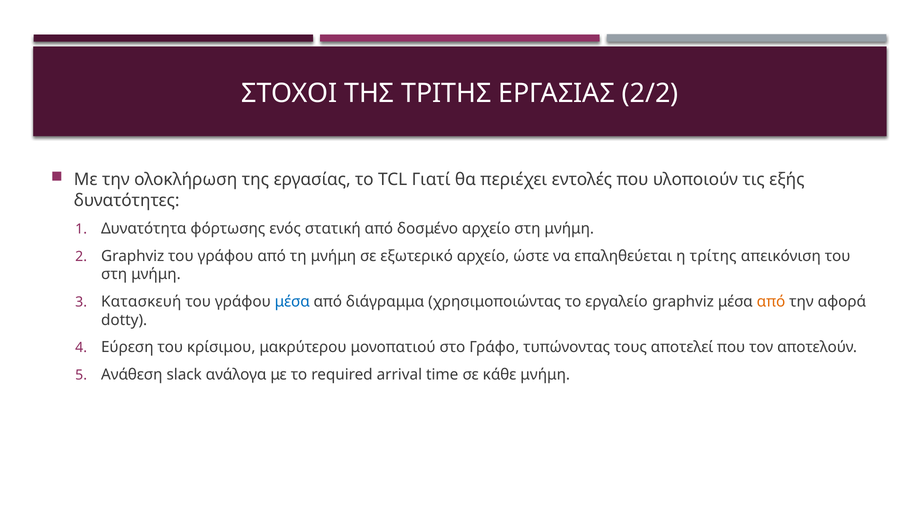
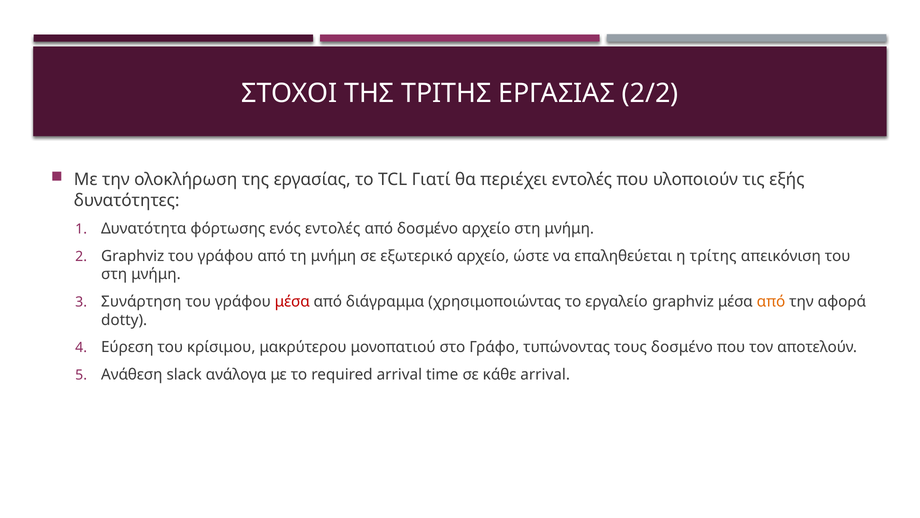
ενός στατική: στατική -> εντολές (333, 228)
Κατασκευή: Κατασκευή -> Συνάρτηση (141, 301)
μέσα colour: blue -> red (292, 301)
τους αποτελεί: αποτελεί -> δοσμένο (682, 347)
κάθε μνήμη: μνήμη -> arrival (545, 374)
